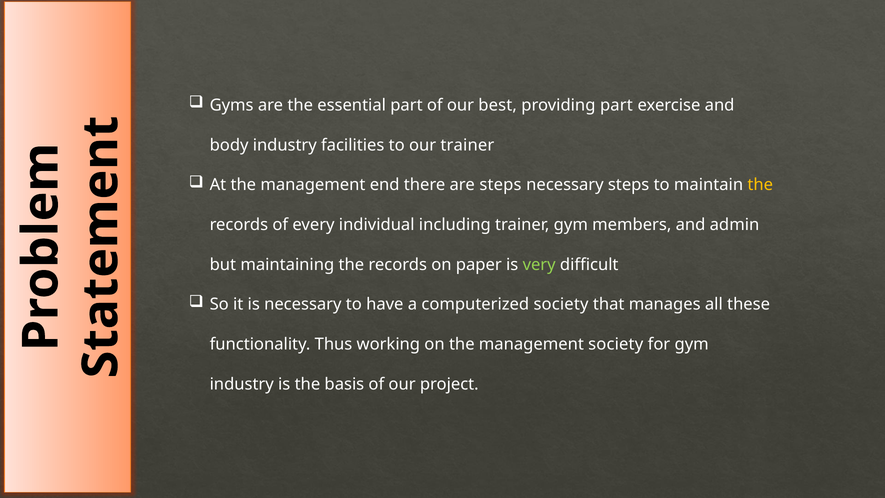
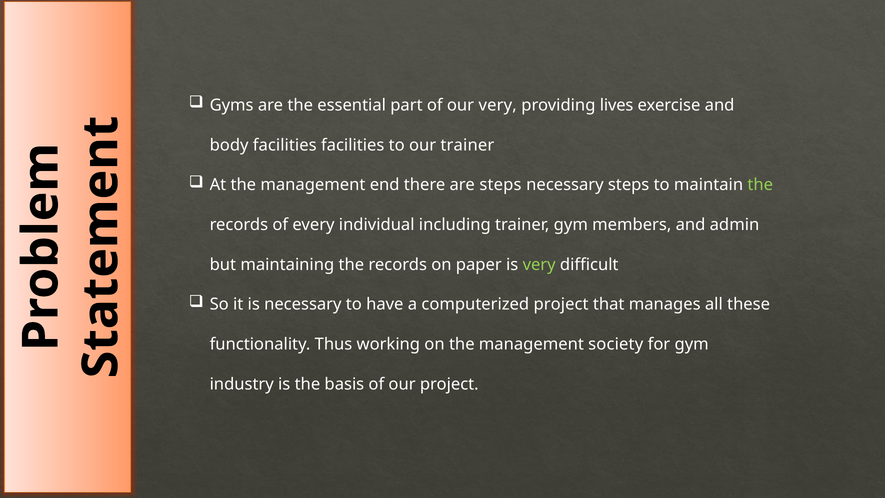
our best: best -> very (498, 105)
providing part: part -> lives (617, 105)
body industry: industry -> facilities (285, 145)
the colour: yellow -> light green (760, 185)
computerized society: society -> project (561, 304)
